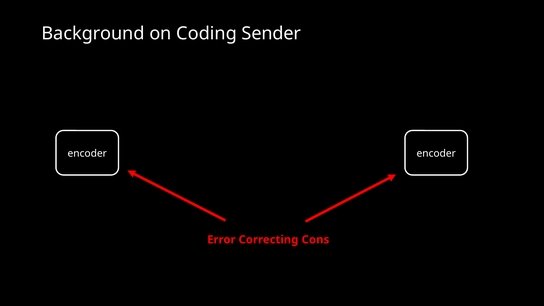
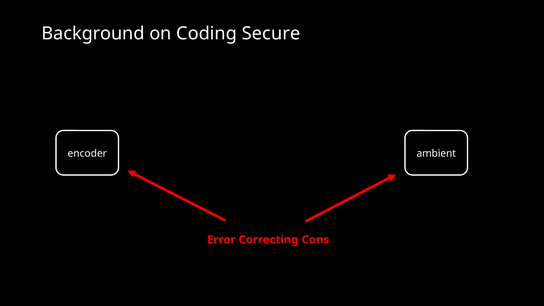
Sender: Sender -> Secure (271, 34)
encoder encoder: encoder -> ambient (436, 153)
